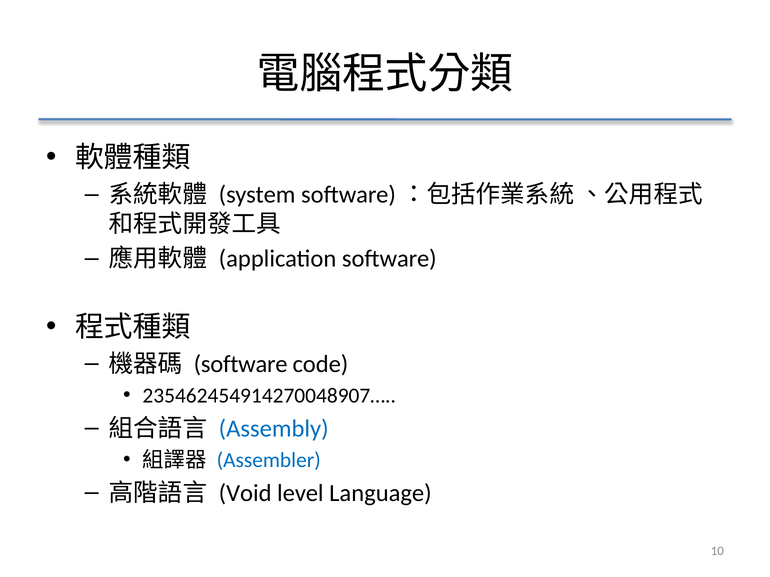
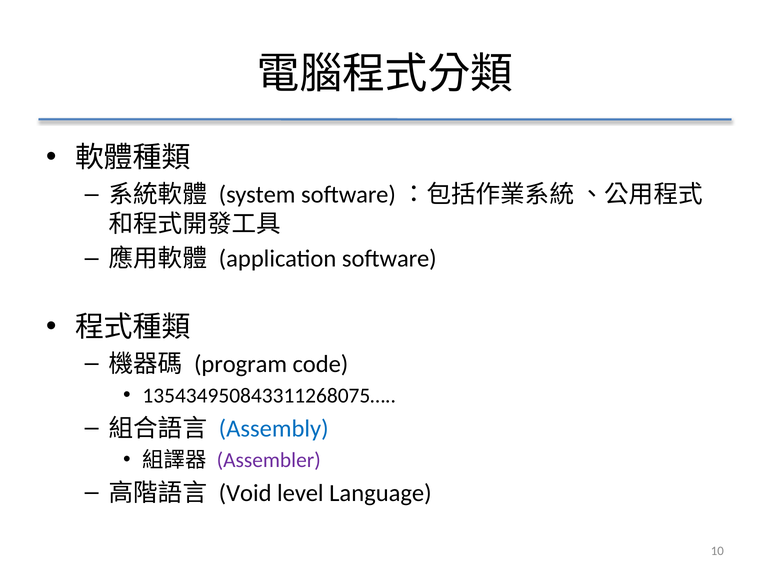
software: software -> program (241, 364)
235462454914270048907…: 235462454914270048907… -> 135434950843311268075… (269, 396)
Assembler colour: blue -> purple (269, 460)
